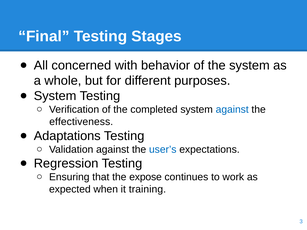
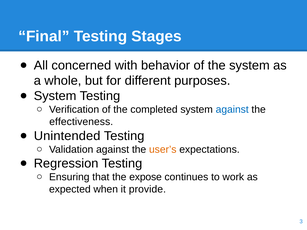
Adaptations: Adaptations -> Unintended (67, 136)
user’s colour: blue -> orange (163, 150)
training: training -> provide (147, 190)
